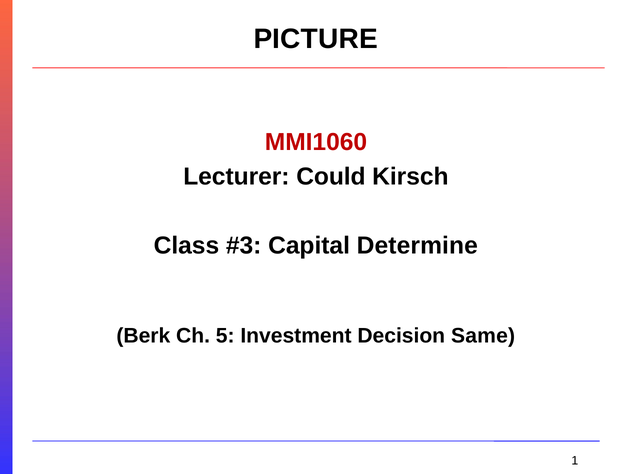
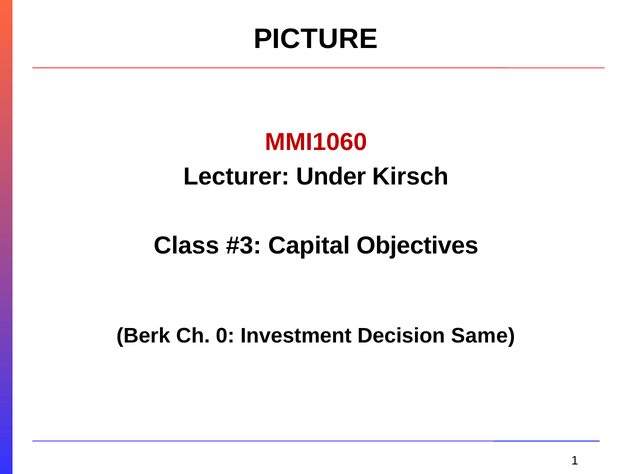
Could: Could -> Under (331, 177)
Determine: Determine -> Objectives (417, 245)
5: 5 -> 0 (225, 336)
